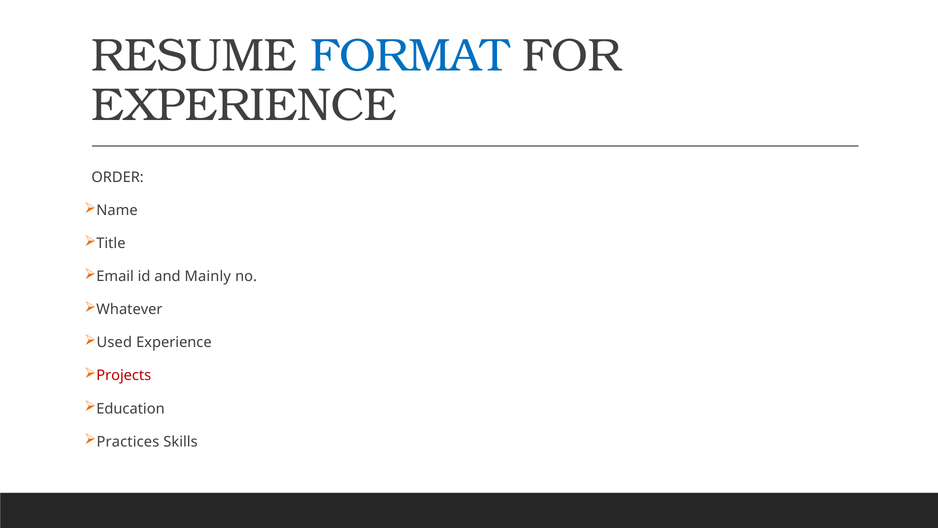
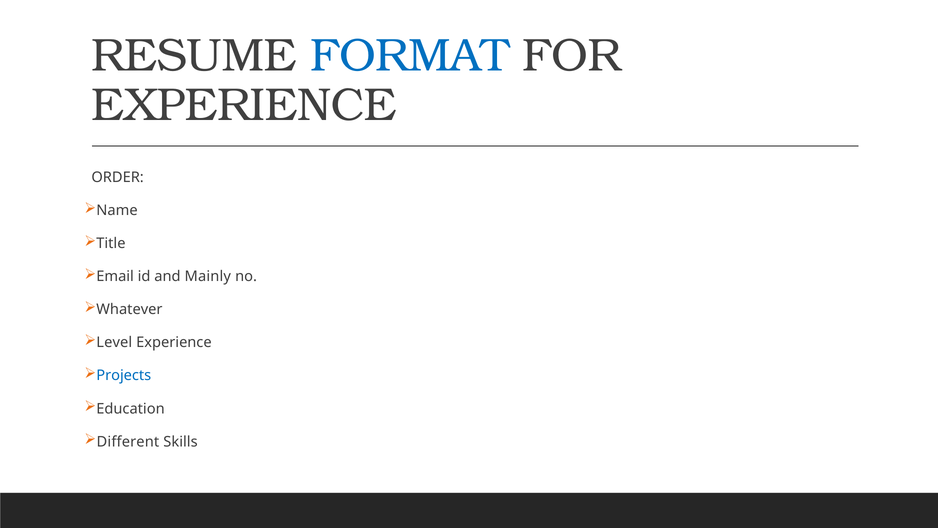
Used: Used -> Level (114, 342)
Projects colour: red -> blue (124, 375)
Practices: Practices -> Different (128, 441)
